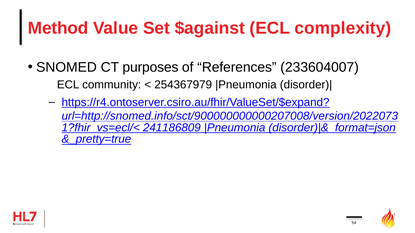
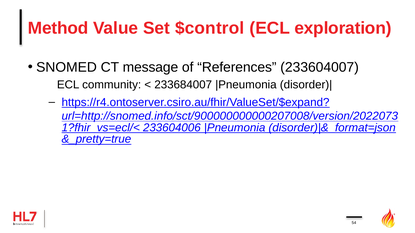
$against: $against -> $control (210, 28)
complexity: complexity -> exploration (343, 28)
purposes: purposes -> message (150, 67)
254367979: 254367979 -> 233684007 (183, 85)
241186809: 241186809 -> 233604006 (172, 128)
